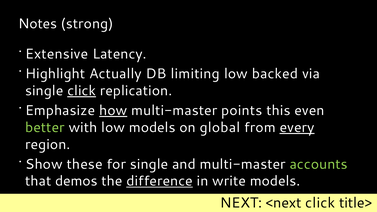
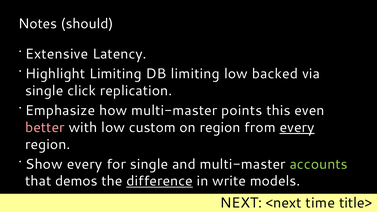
strong: strong -> should (87, 24)
Highlight Actually: Actually -> Limiting (115, 74)
click underline: present -> none (82, 91)
how underline: present -> none (113, 110)
better colour: light green -> pink (45, 127)
low models: models -> custom (152, 127)
on global: global -> region (220, 127)
Show these: these -> every (85, 164)
<next click: click -> time (320, 203)
